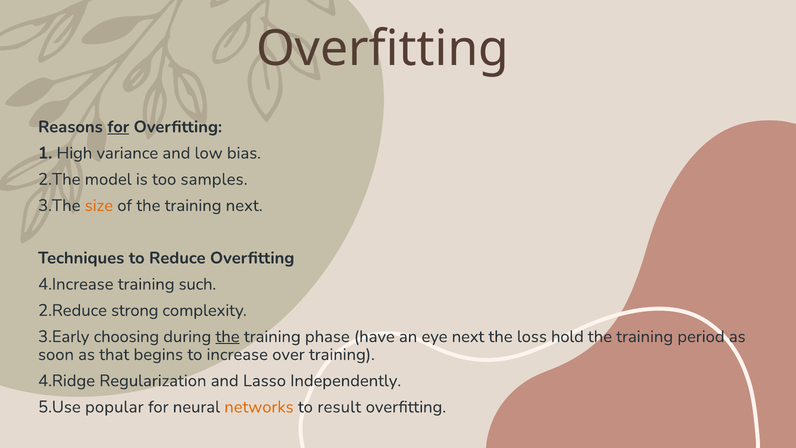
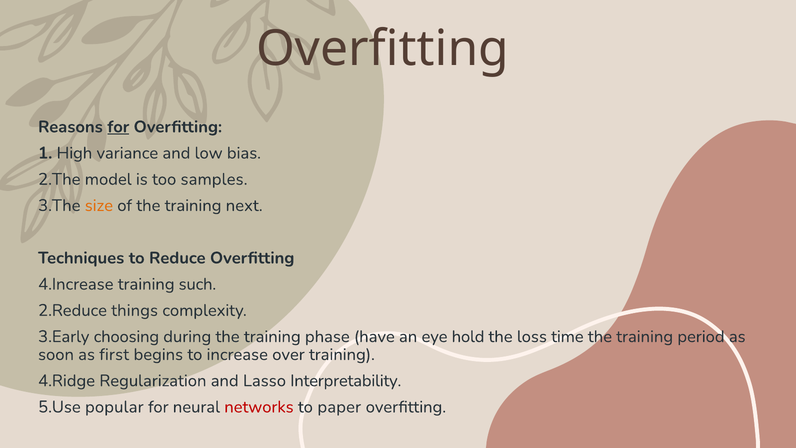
strong: strong -> things (135, 310)
the underline: present -> none (228, 336)
eye next: next -> hold (468, 336)
hold: hold -> time (567, 336)
that: that -> first (114, 354)
Independently: Independently -> Interpretability (346, 381)
networks colour: orange -> red (259, 407)
result: result -> paper (339, 407)
